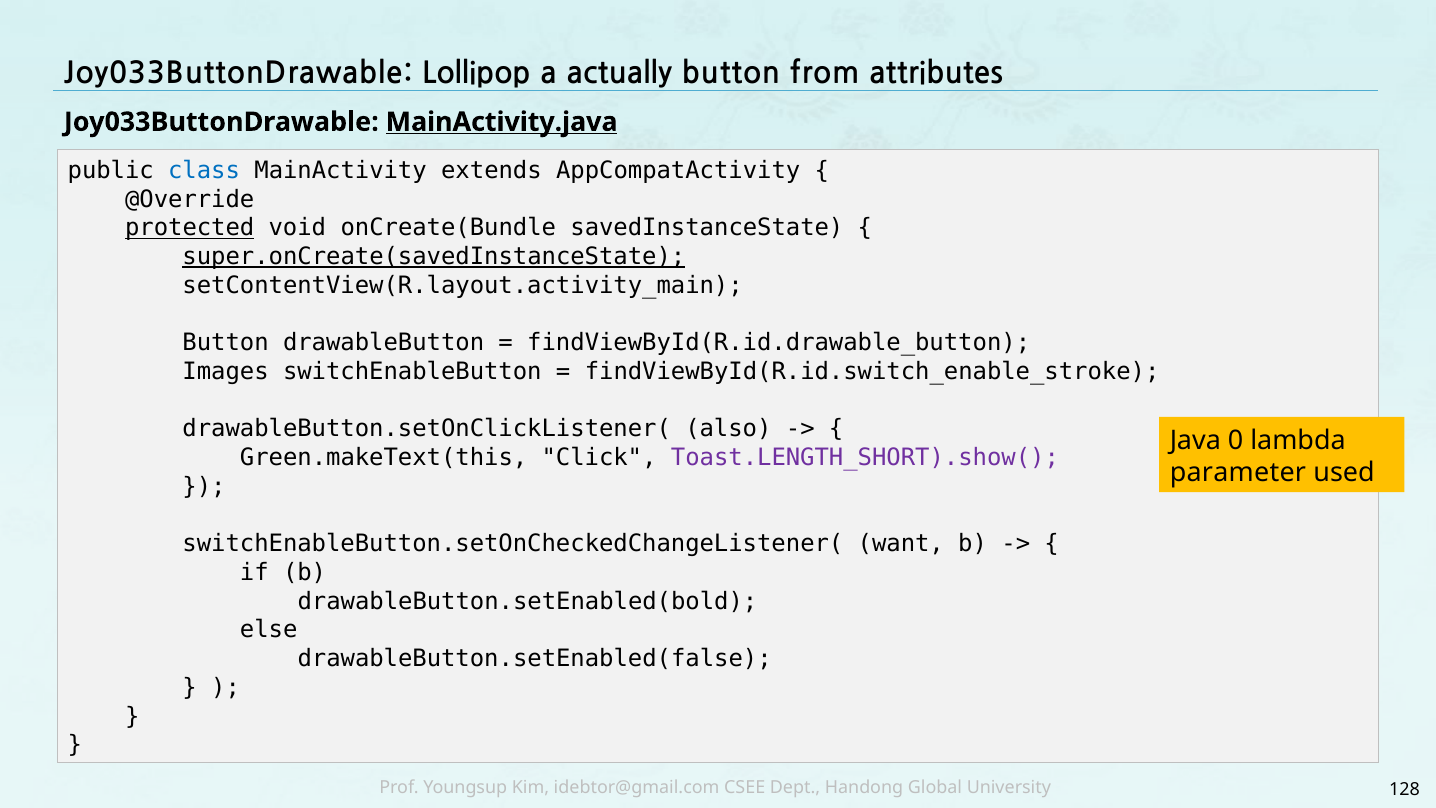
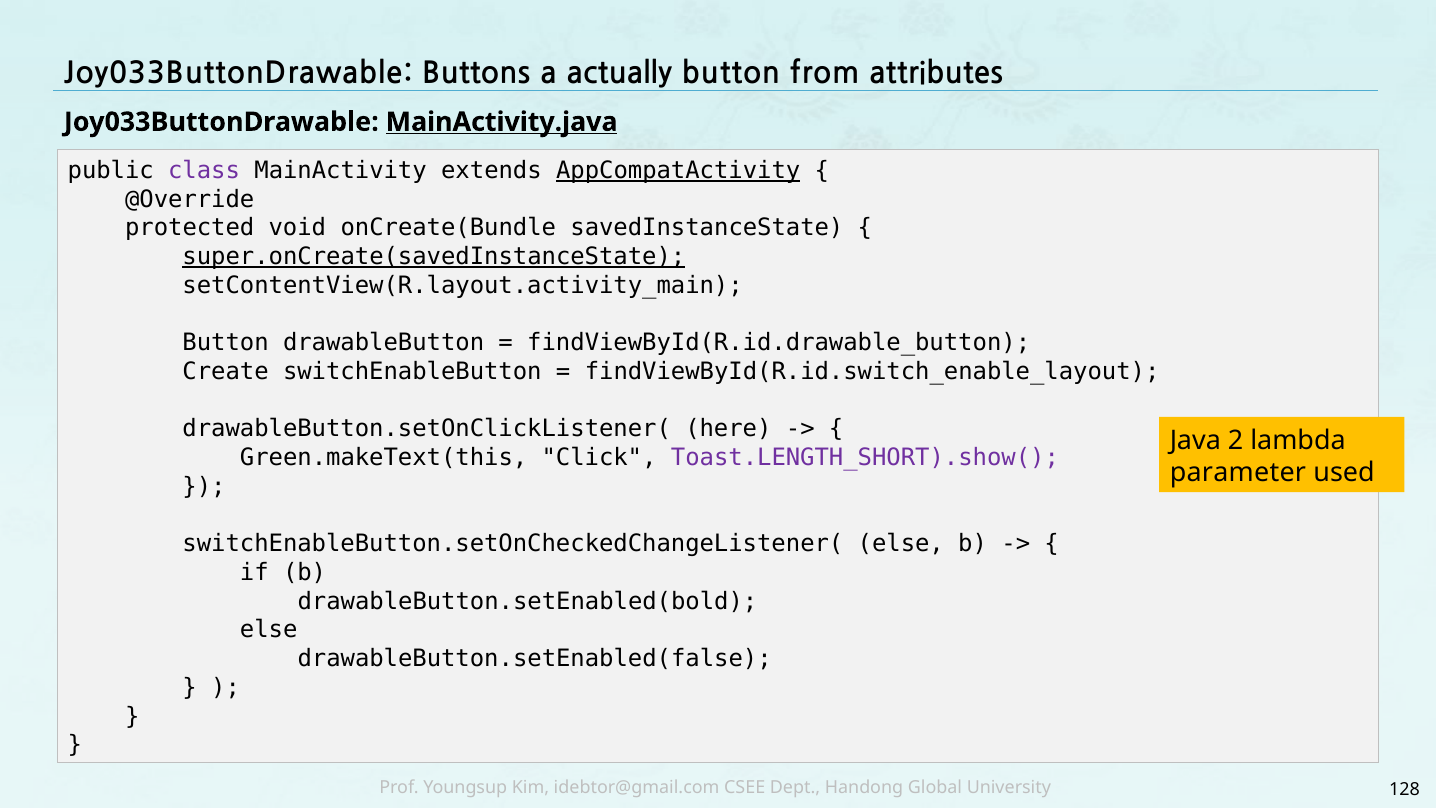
Lollipop: Lollipop -> Buttons (476, 74)
class colour: blue -> purple (204, 171)
AppCompatActivity underline: none -> present (678, 171)
protected underline: present -> none (190, 228)
Images: Images -> Create (226, 371)
findViewById(R.id.switch_enable_stroke: findViewById(R.id.switch_enable_stroke -> findViewById(R.id.switch_enable_layout (872, 371)
also: also -> here (728, 429)
0: 0 -> 2 (1236, 440)
switchEnableButton.setOnCheckedChangeListener( want: want -> else (901, 544)
